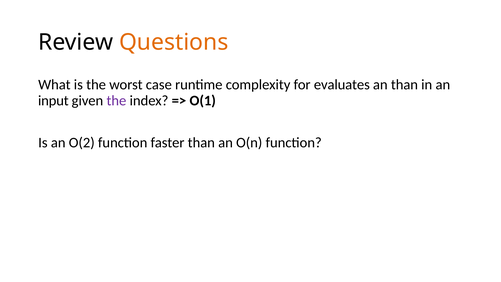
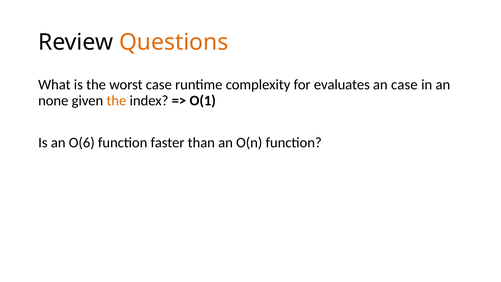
an than: than -> case (404, 85)
input: input -> none (53, 100)
the colour: purple -> orange (116, 100)
O(2: O(2 -> O(6 (82, 143)
